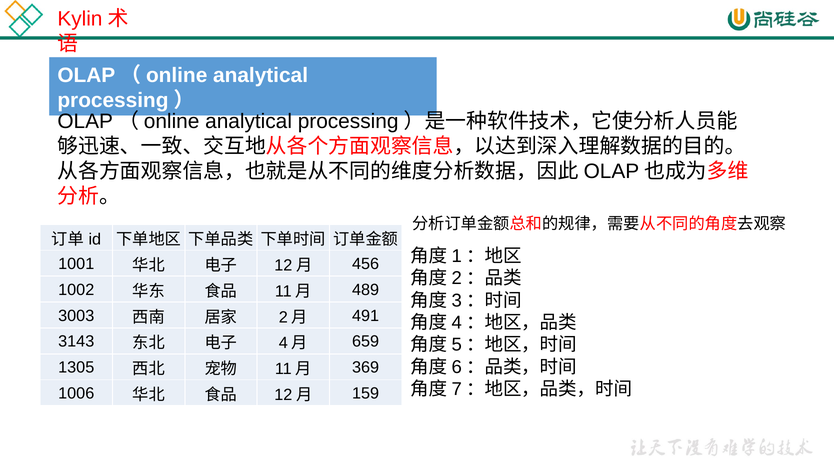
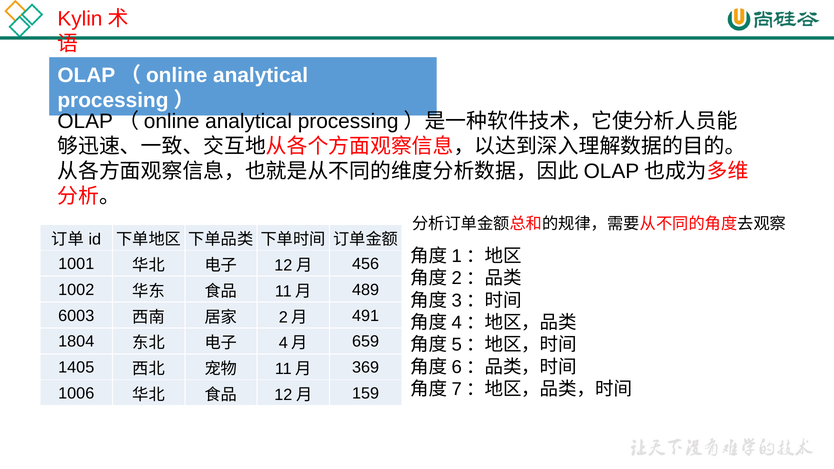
3003: 3003 -> 6003 (76, 316)
3143: 3143 -> 1804 (76, 342)
1305: 1305 -> 1405 (76, 368)
